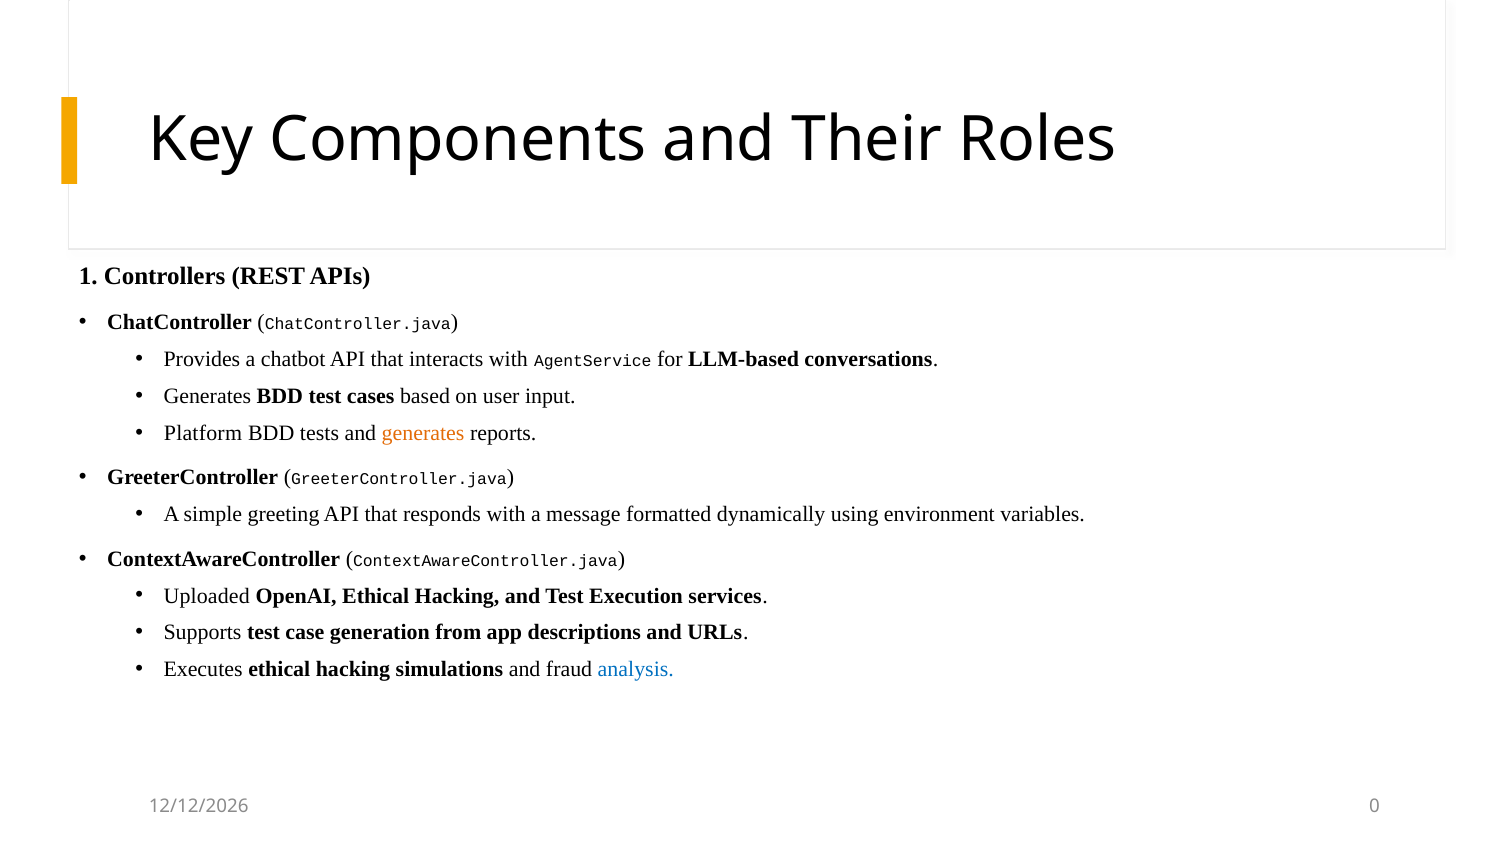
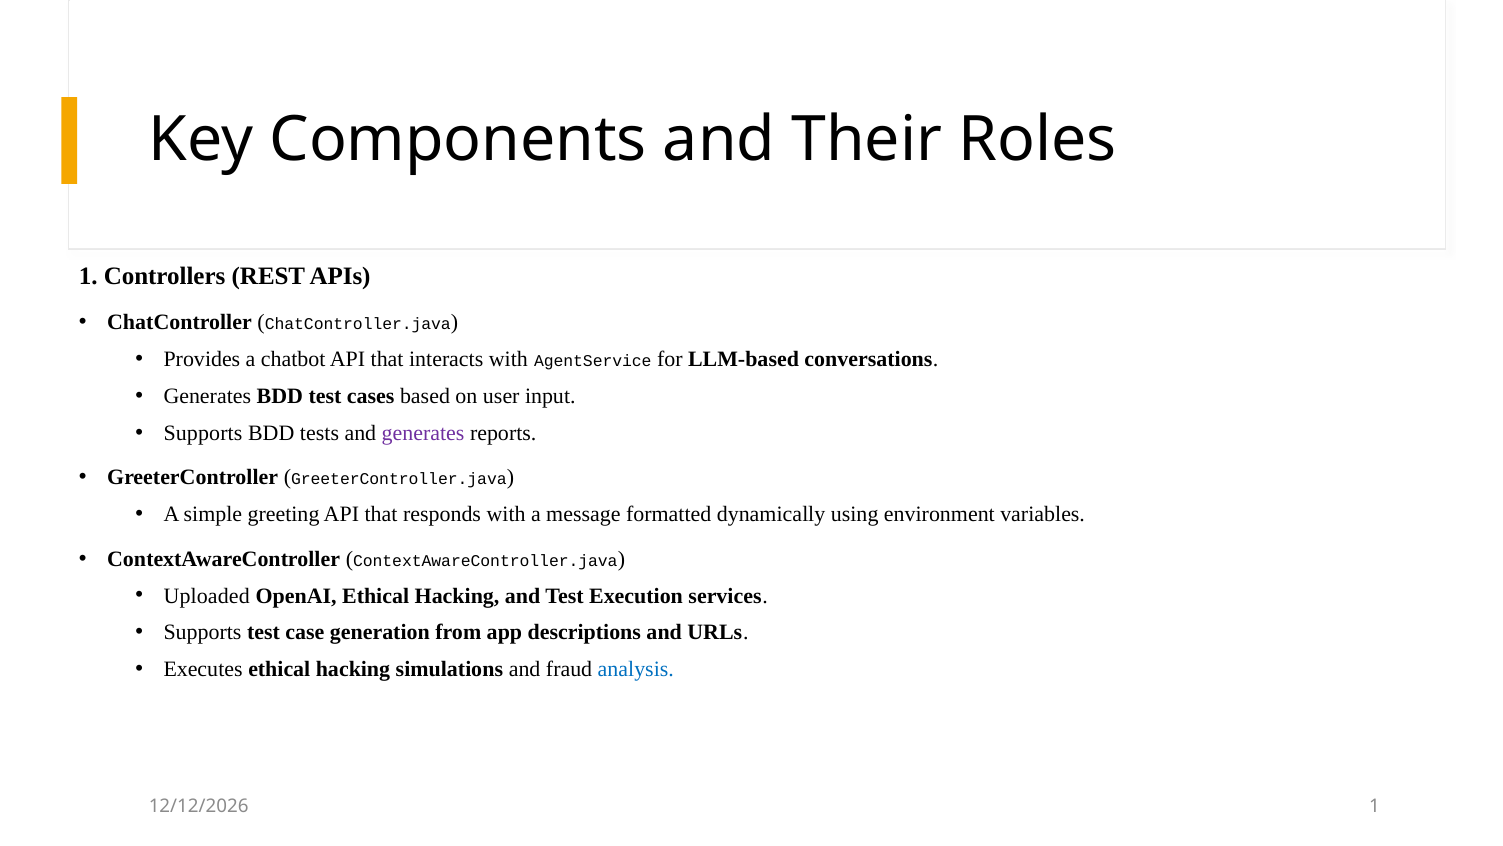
Platform: Platform -> Supports (203, 433)
generates colour: orange -> purple (423, 433)
0: 0 -> 1 (1374, 806)
